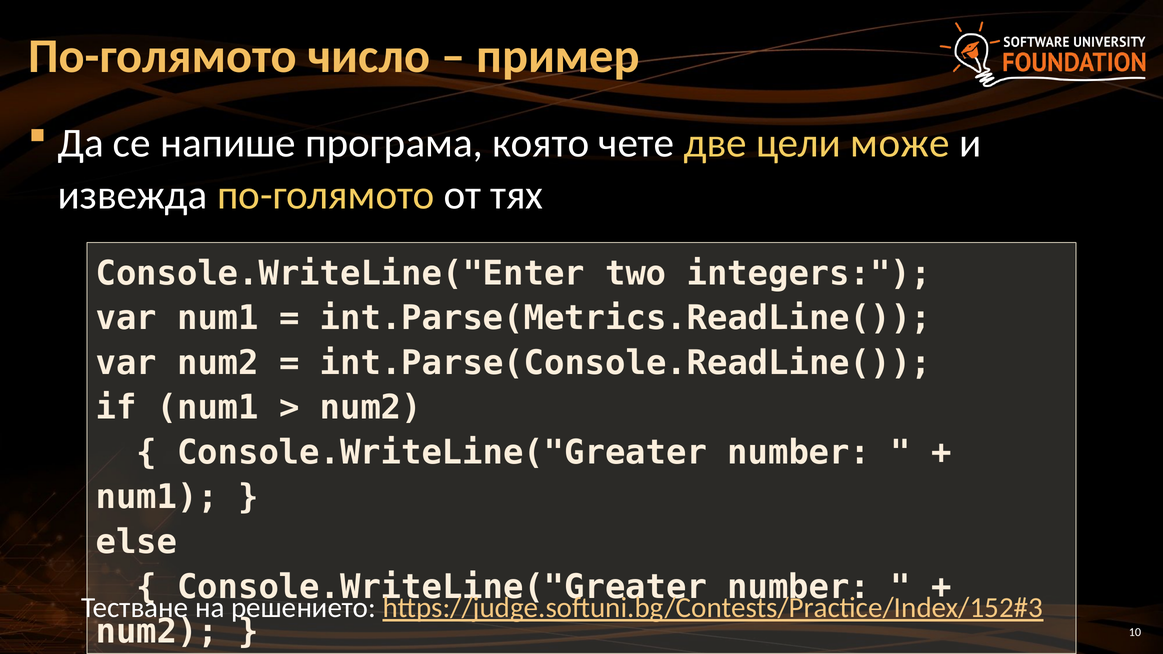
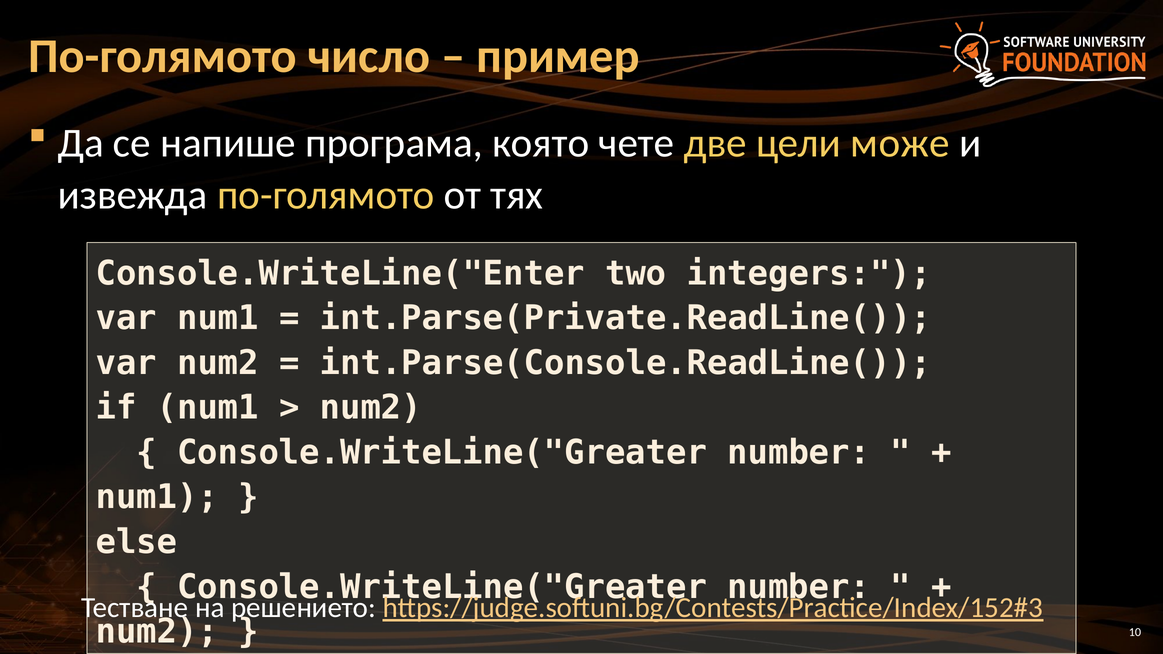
int.Parse(Metrics.ReadLine(: int.Parse(Metrics.ReadLine( -> int.Parse(Private.ReadLine( (626, 318)
